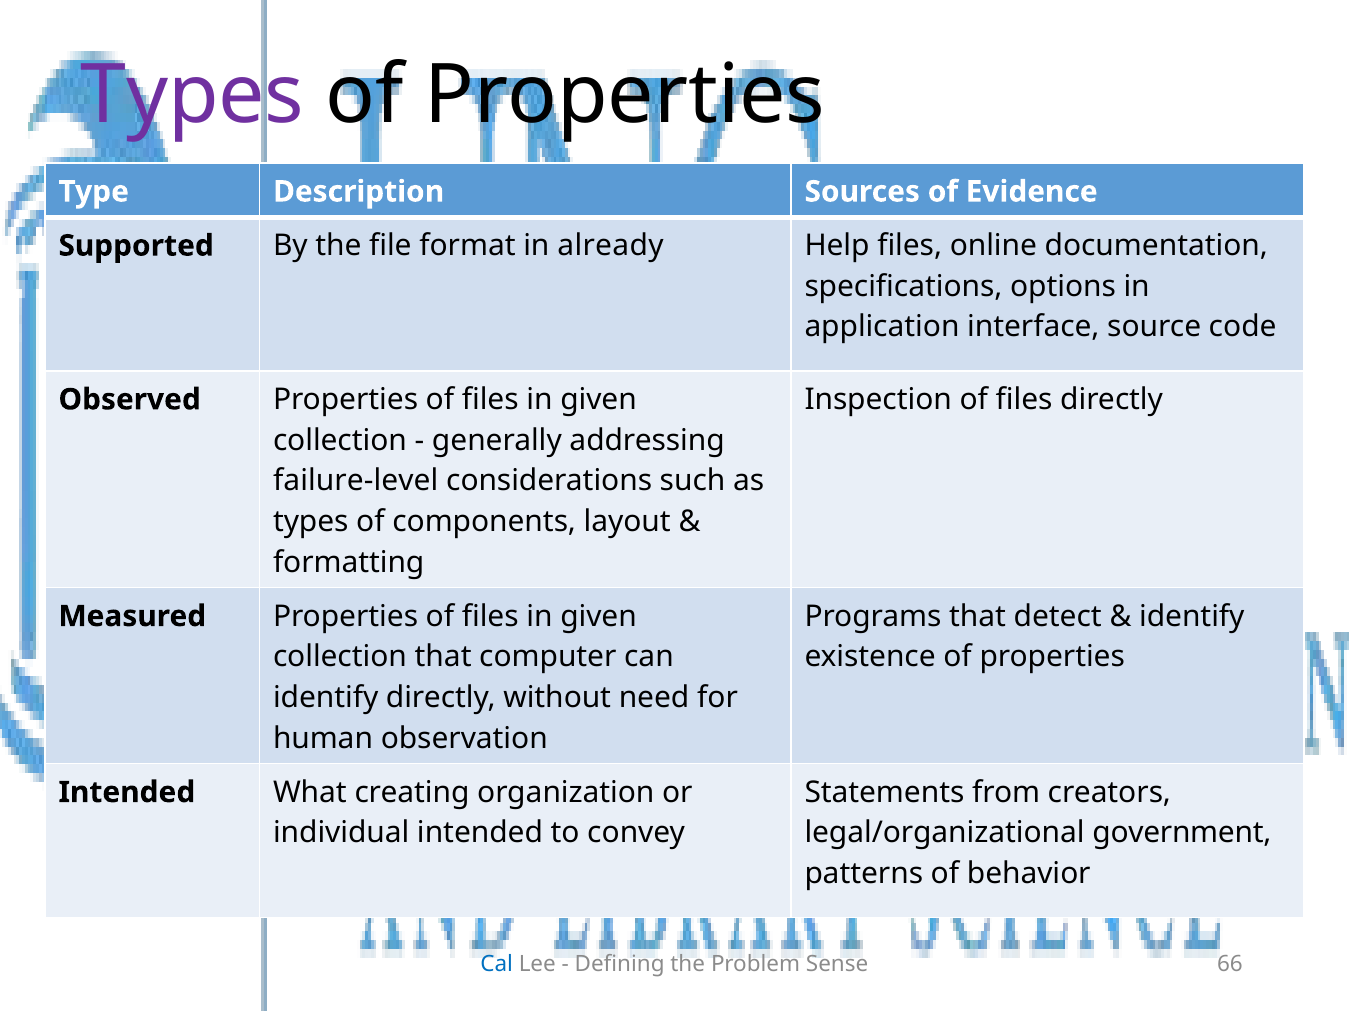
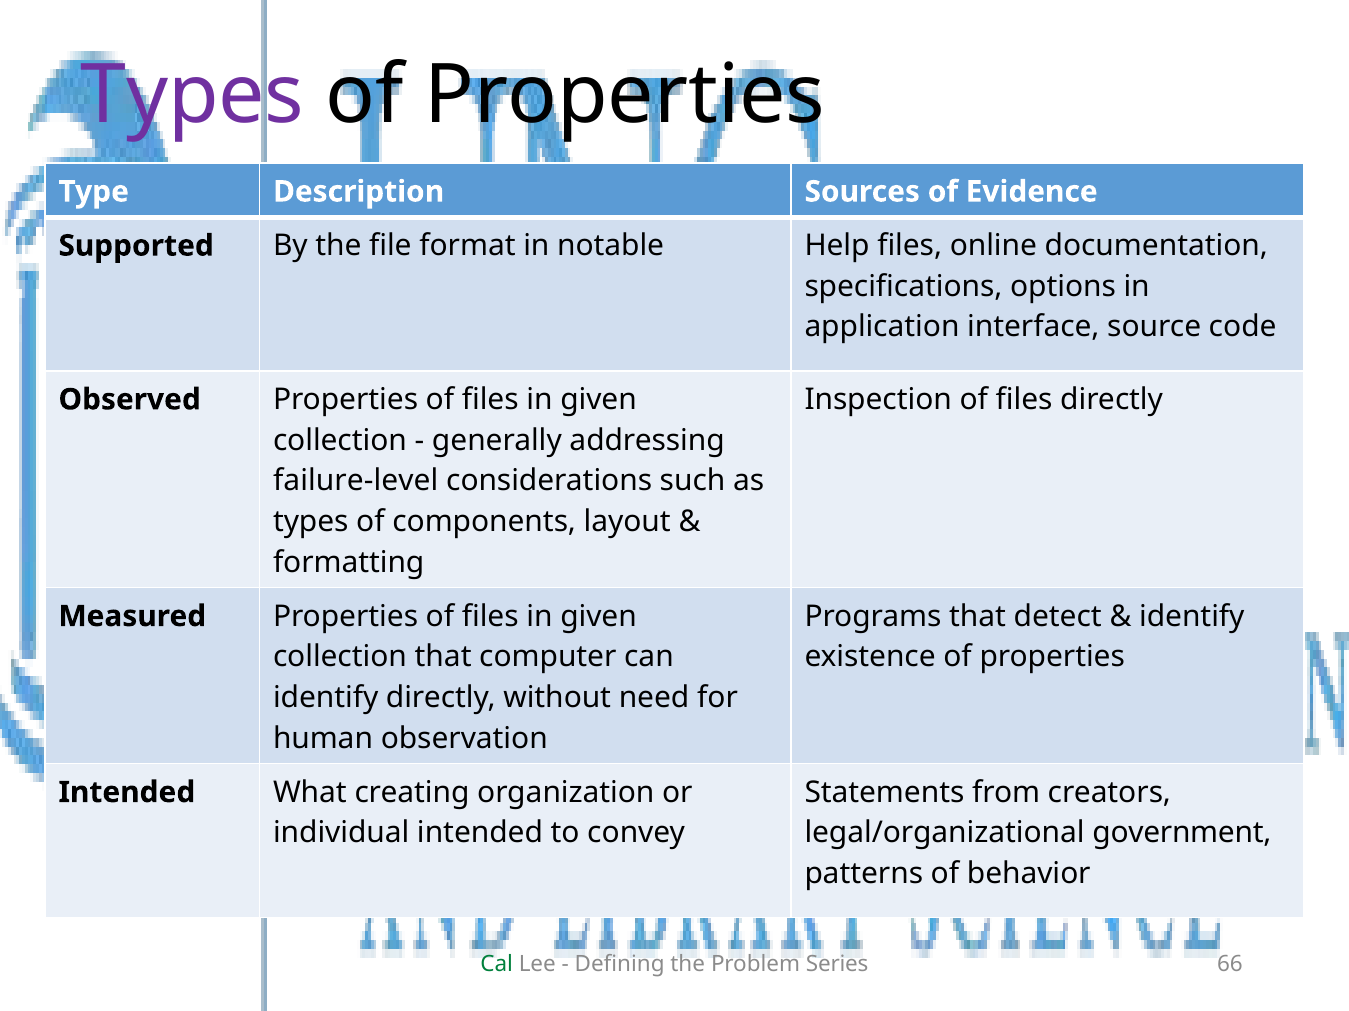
already: already -> notable (611, 246)
Cal colour: blue -> green (497, 964)
Sense: Sense -> Series (837, 964)
